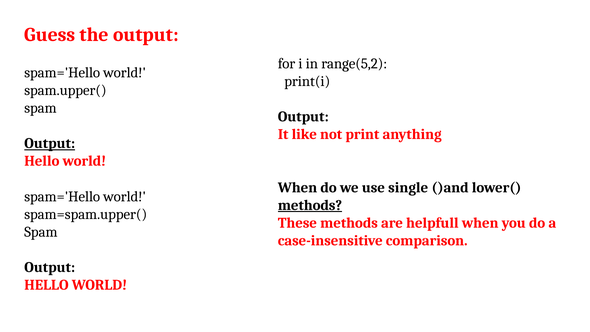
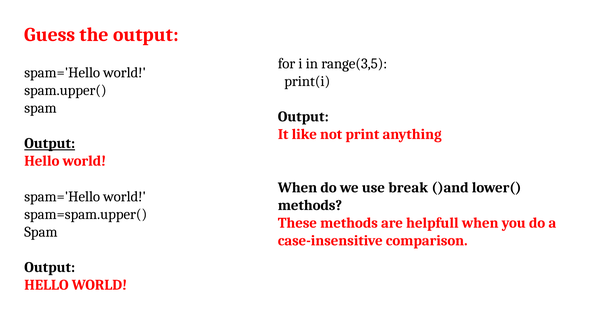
range(5,2: range(5,2 -> range(3,5 (354, 64)
single: single -> break (408, 187)
methods underline: present -> none (310, 205)
